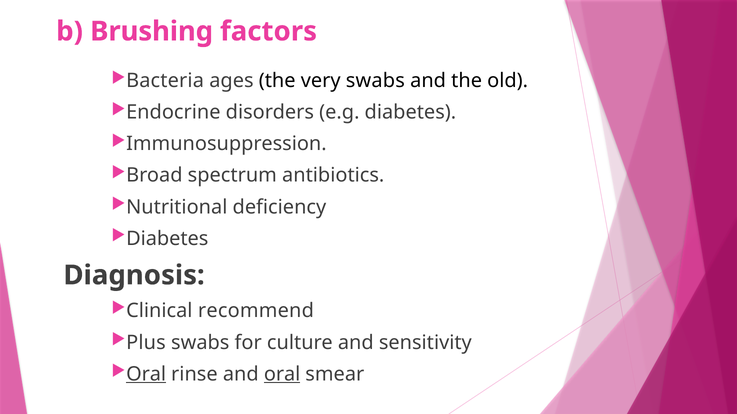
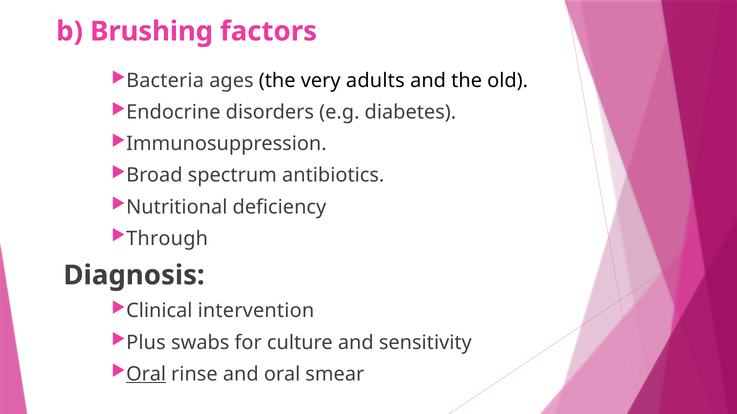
very swabs: swabs -> adults (375, 81)
Diabetes: Diabetes -> Through (167, 239)
recommend: recommend -> intervention (256, 311)
oral underline: present -> none (282, 375)
